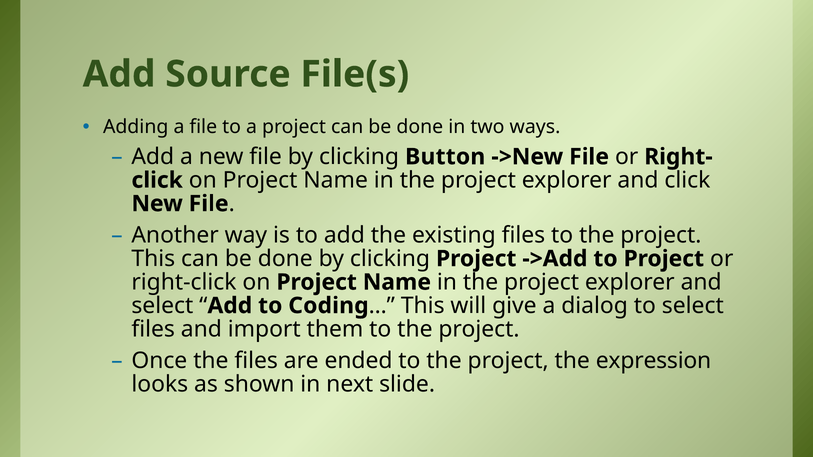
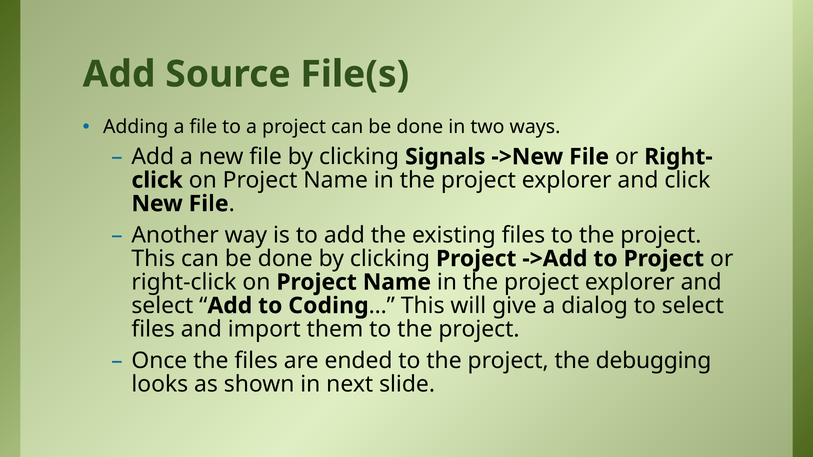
Button: Button -> Signals (445, 157)
expression: expression -> debugging (654, 361)
